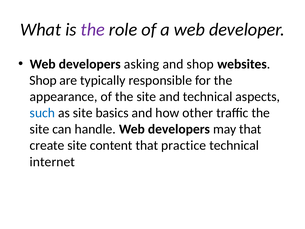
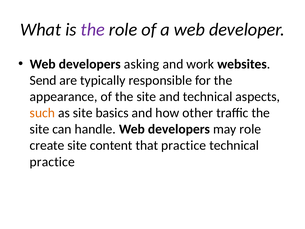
and shop: shop -> work (200, 64)
Shop: Shop -> Send (43, 80)
such colour: blue -> orange (42, 113)
may that: that -> role (250, 129)
internet: internet -> practice (52, 162)
